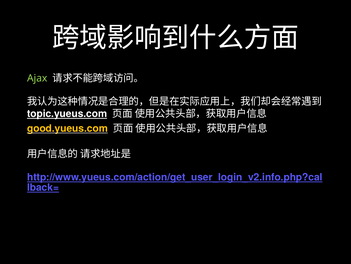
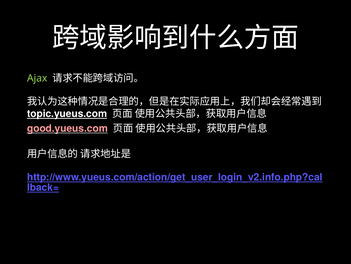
good.yueus.com colour: yellow -> pink (67, 128)
